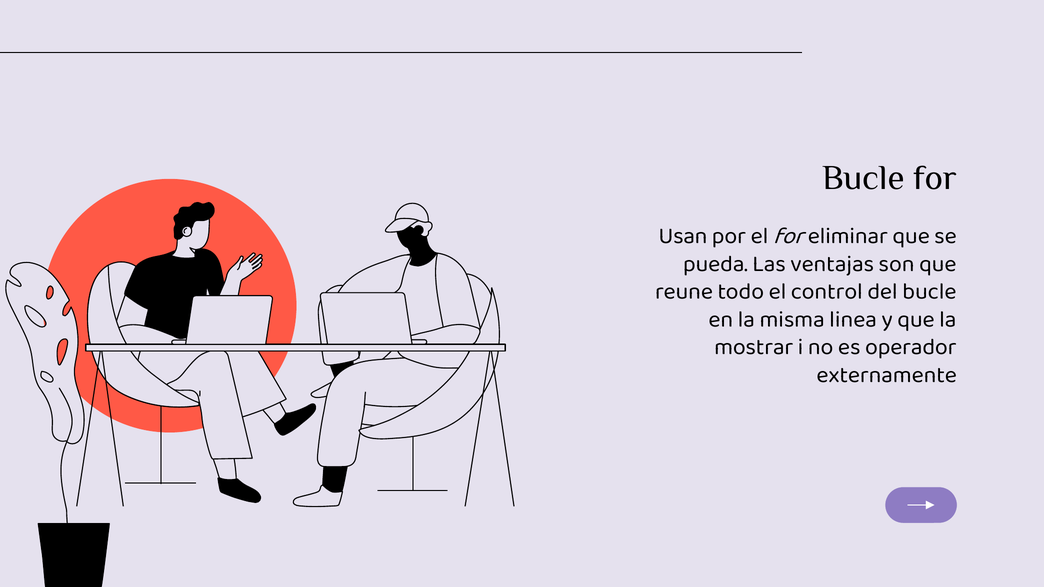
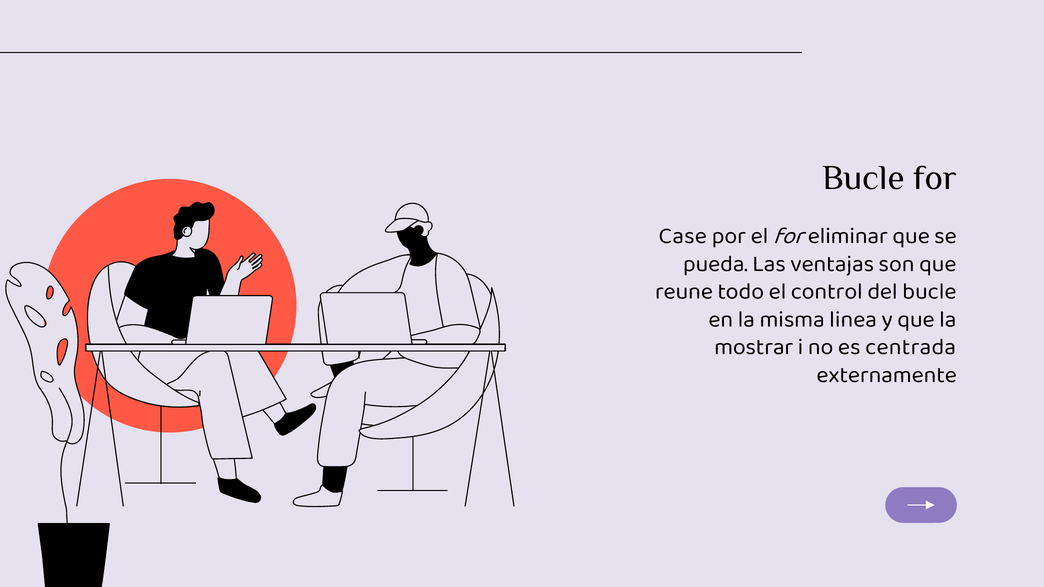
Usan: Usan -> Case (683, 236)
operador: operador -> centrada (911, 347)
